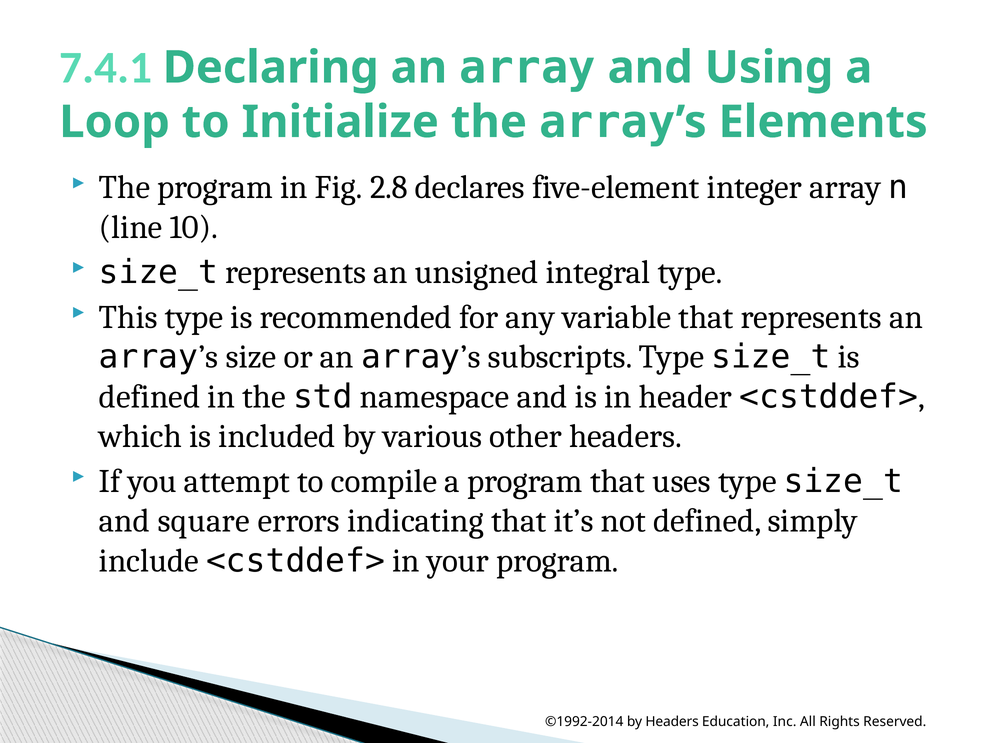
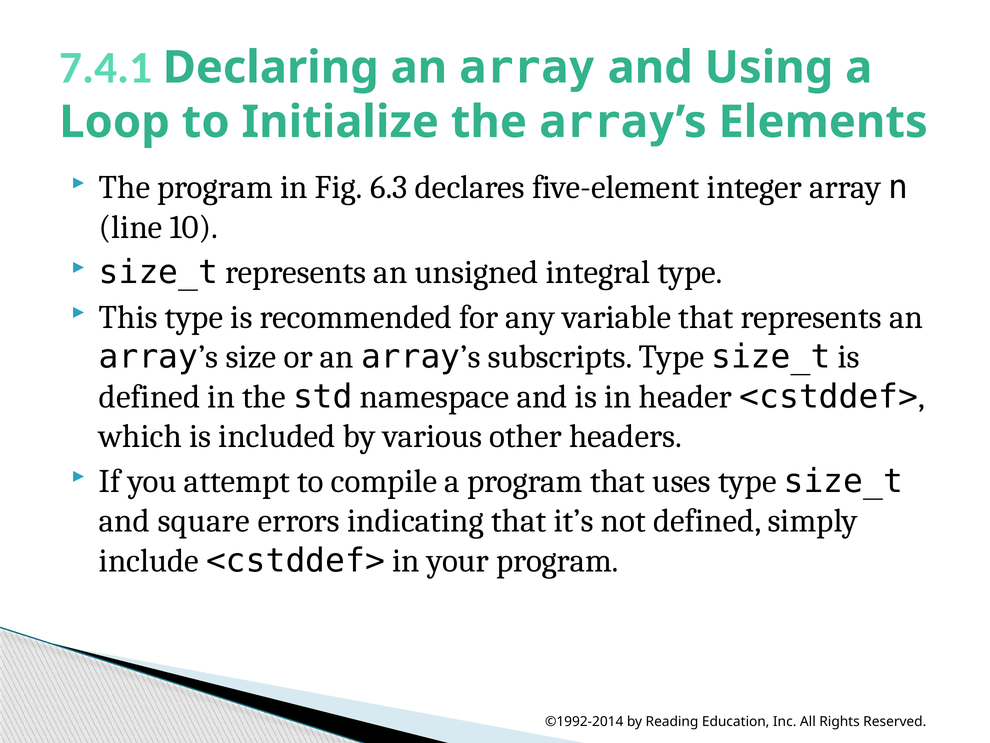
2.8: 2.8 -> 6.3 (389, 187)
by Headers: Headers -> Reading (672, 721)
